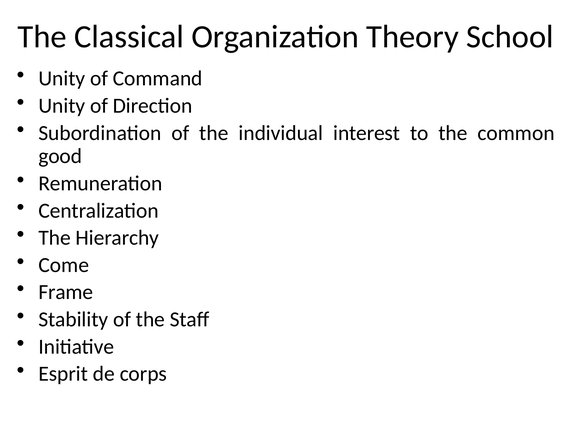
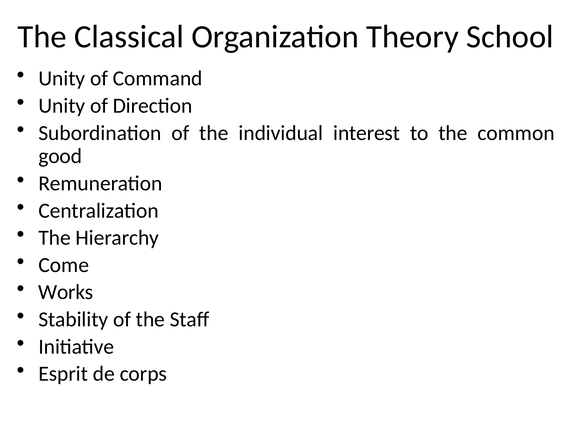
Frame: Frame -> Works (66, 292)
